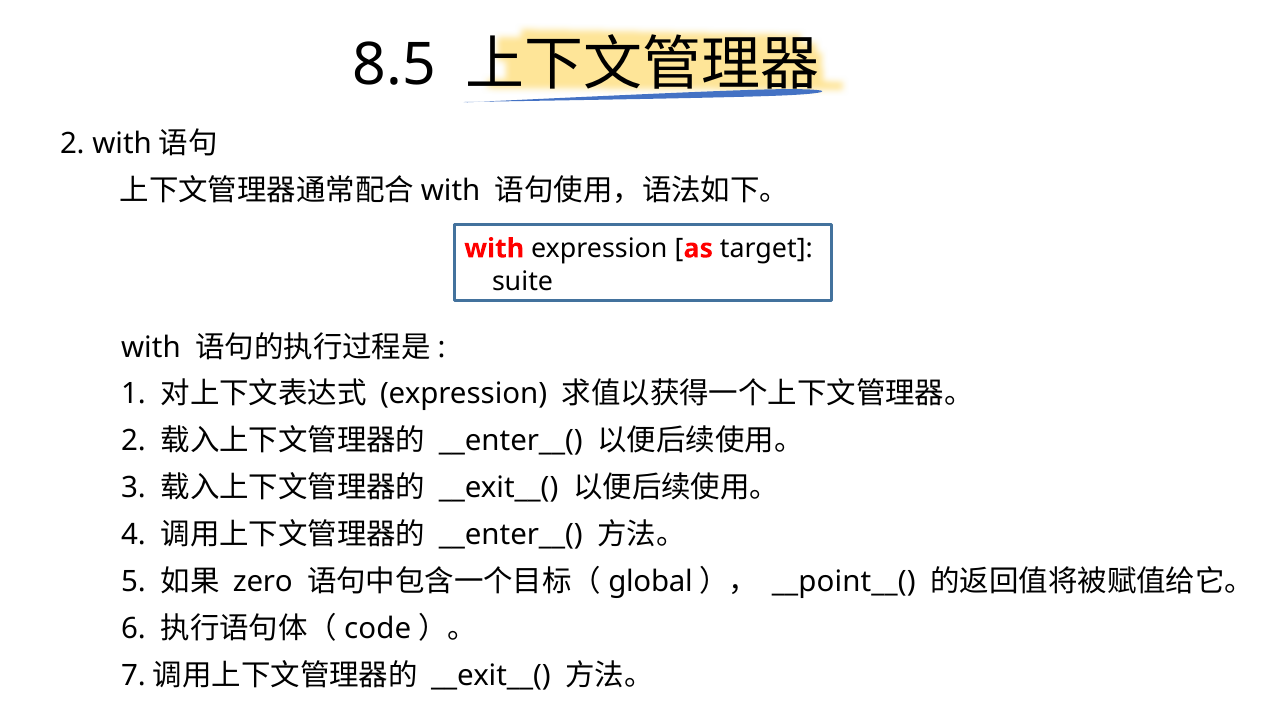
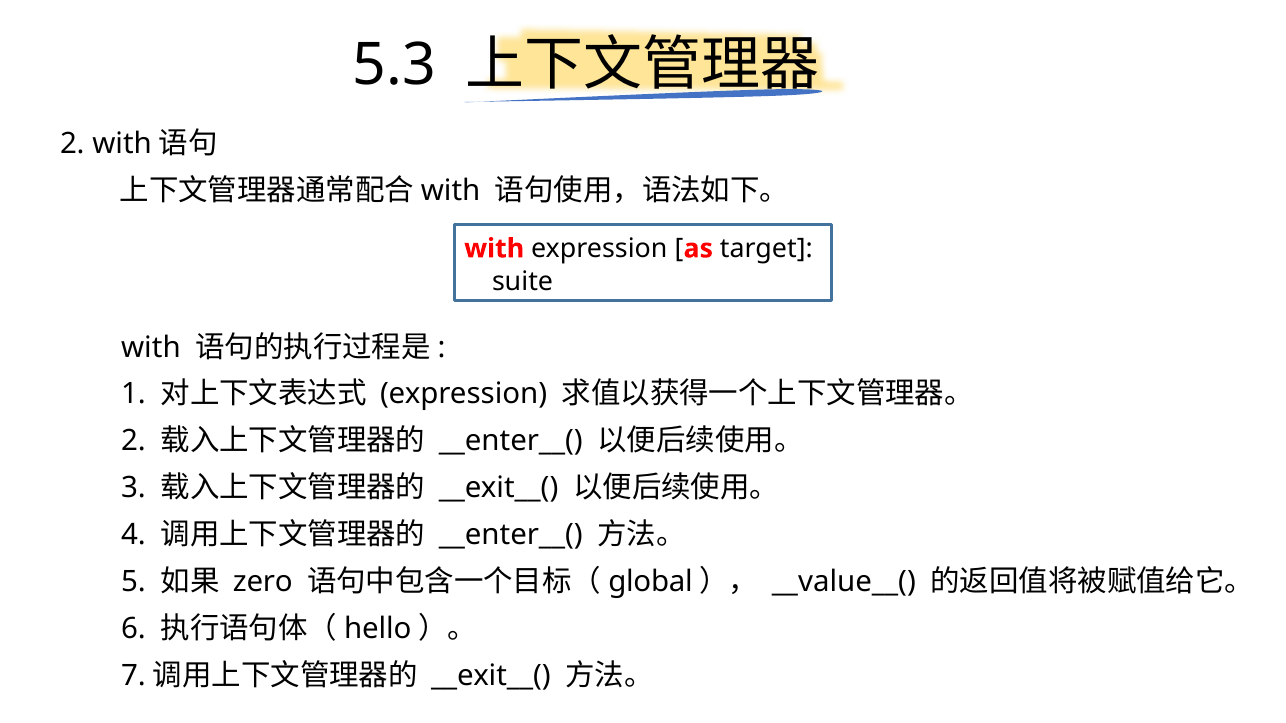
8.5: 8.5 -> 5.3 (394, 65)
__point__(: __point__( -> __value__( (844, 582)
code: code -> hello (378, 629)
